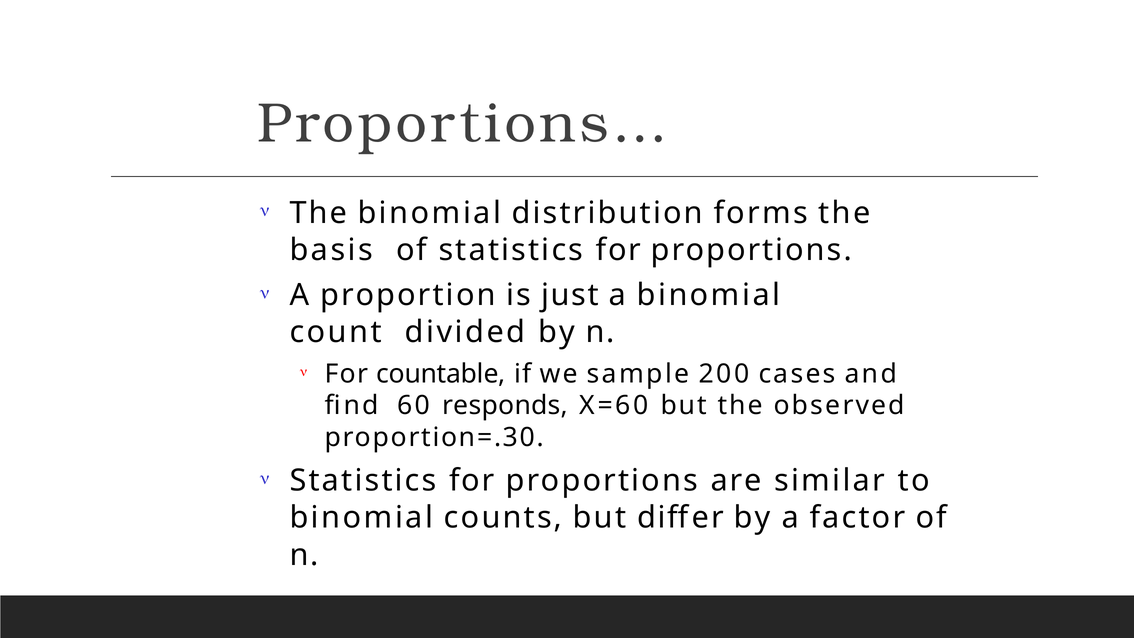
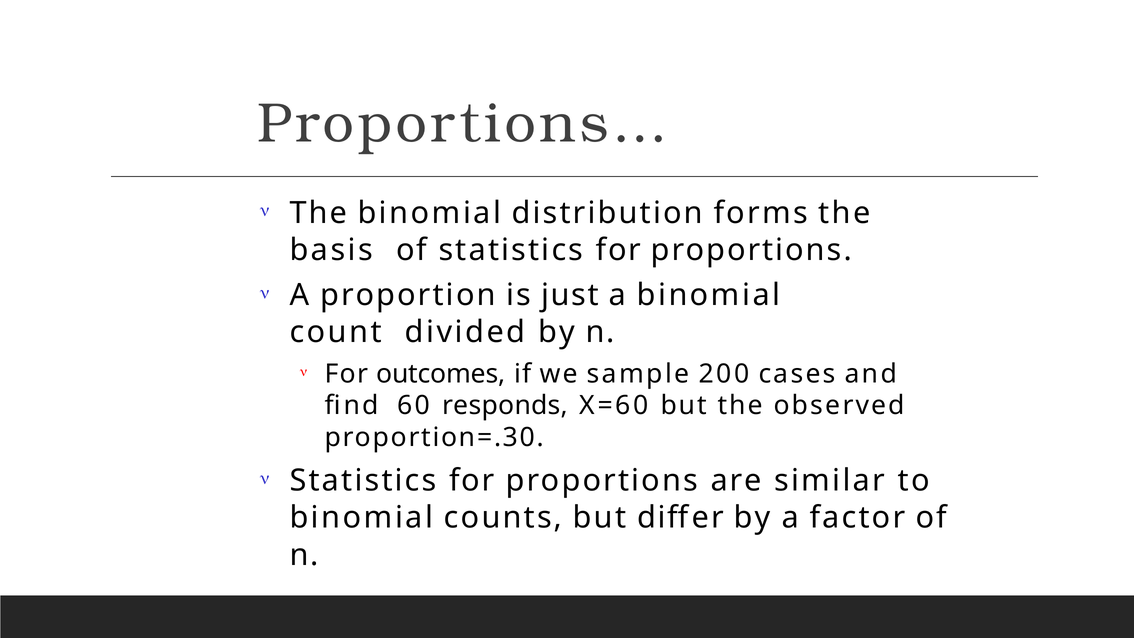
countable: countable -> outcomes (441, 374)
